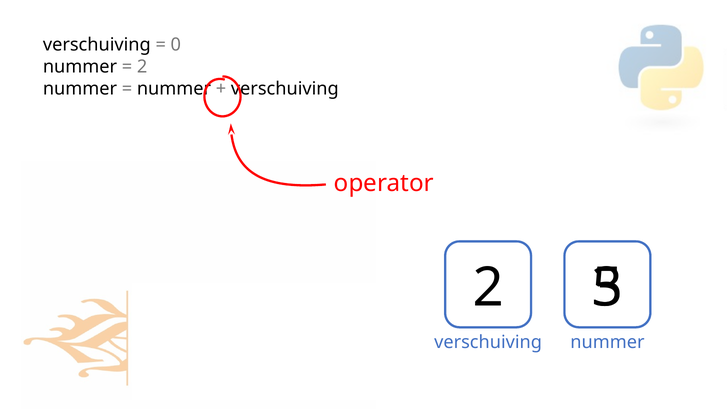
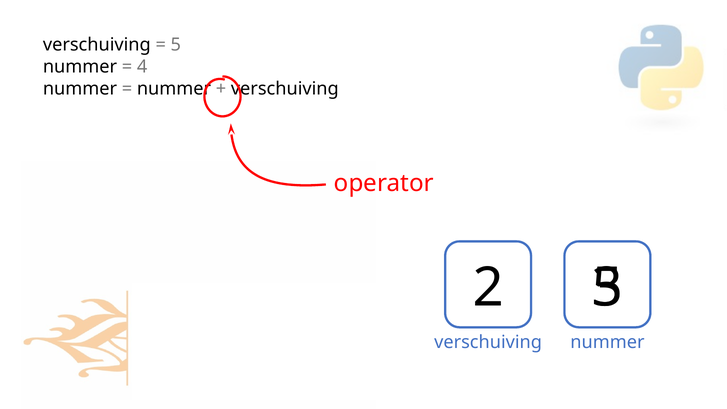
0: 0 -> 5 (176, 45)
2: 2 -> 4 (142, 67)
